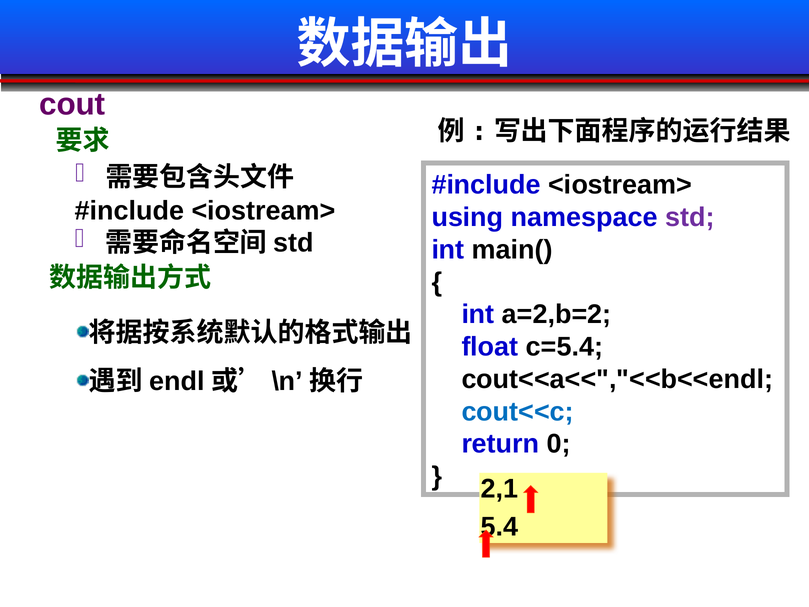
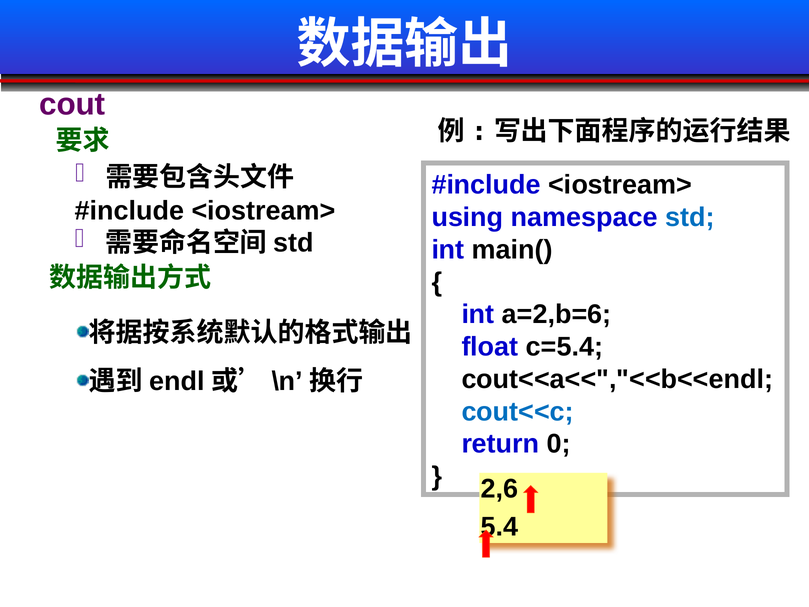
std colour: purple -> blue (690, 217)
a=2,b=2: a=2,b=2 -> a=2,b=6 (557, 314)
2,1: 2,1 -> 2,6 (500, 489)
